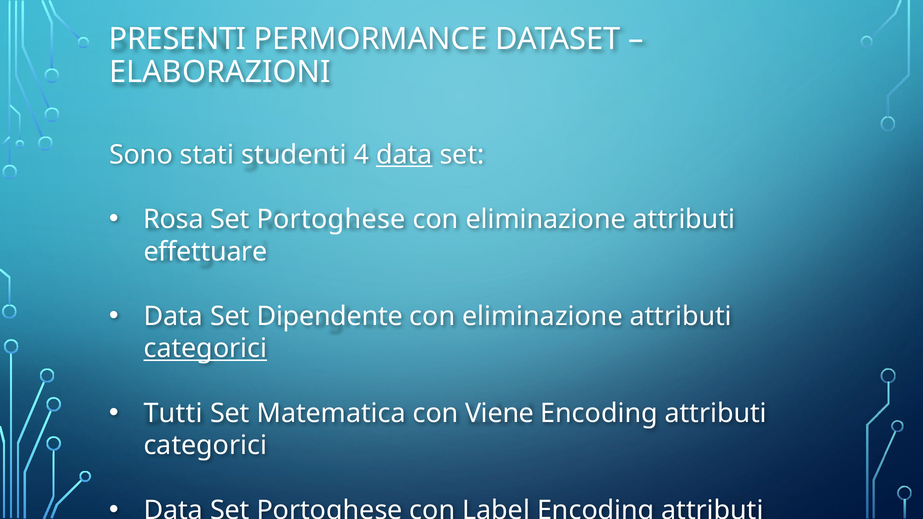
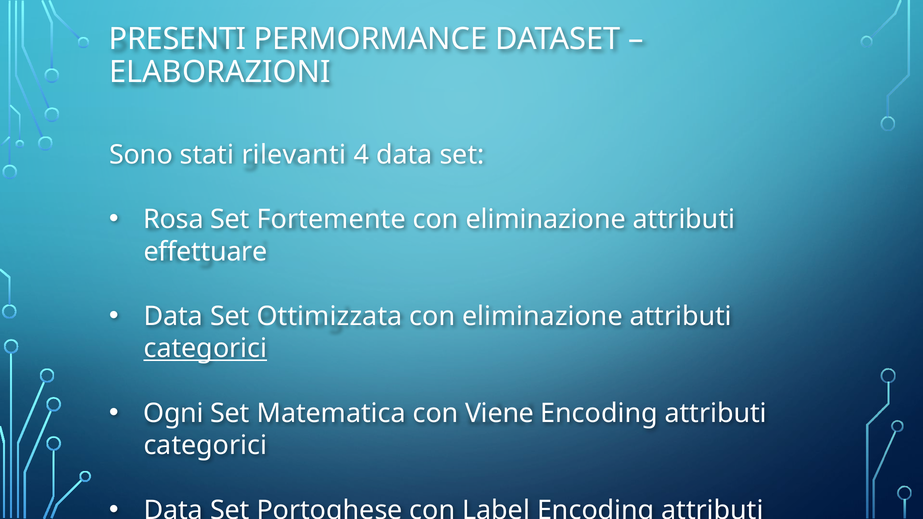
studenti: studenti -> rilevanti (294, 155)
data underline: present -> none (404, 155)
Portoghese: Portoghese -> Fortemente (331, 219)
Dipendente: Dipendente -> Ottimizzata (330, 316)
Tutti: Tutti -> Ogni (174, 413)
